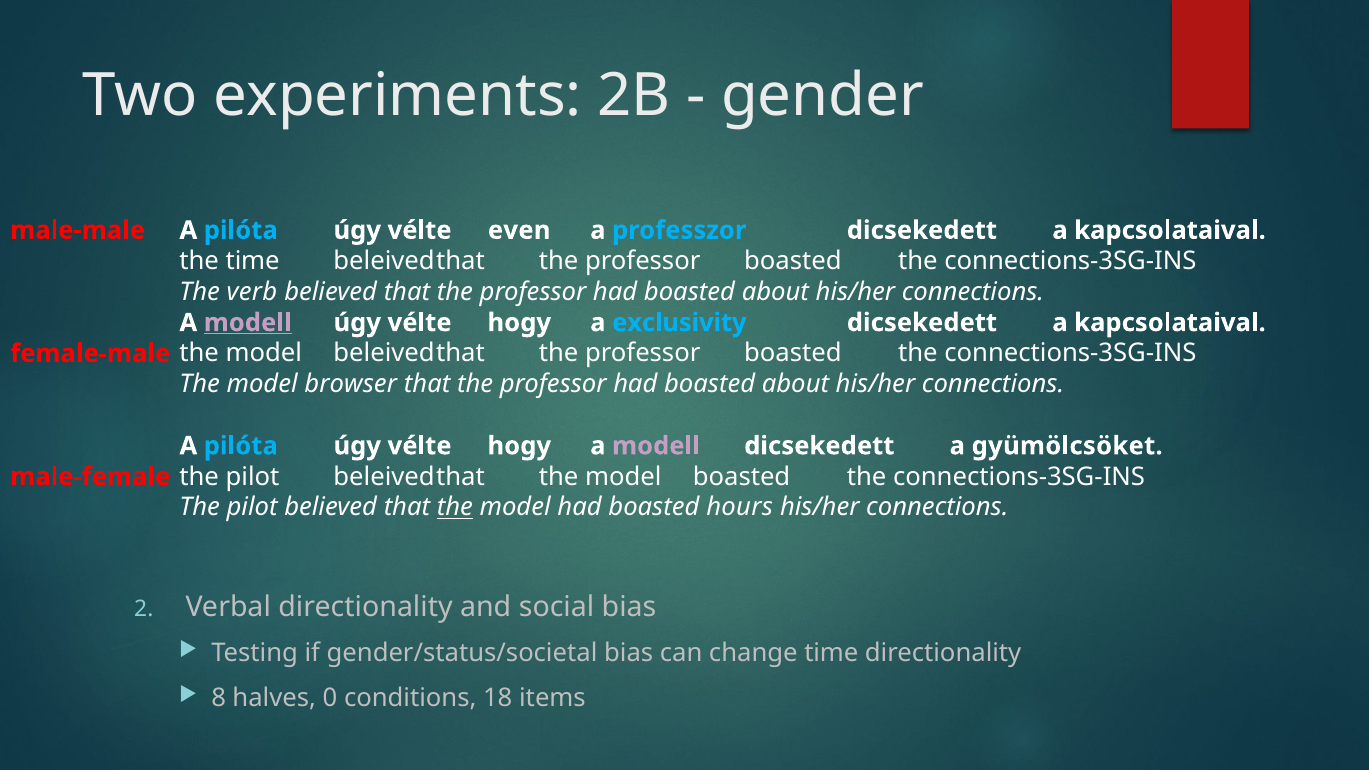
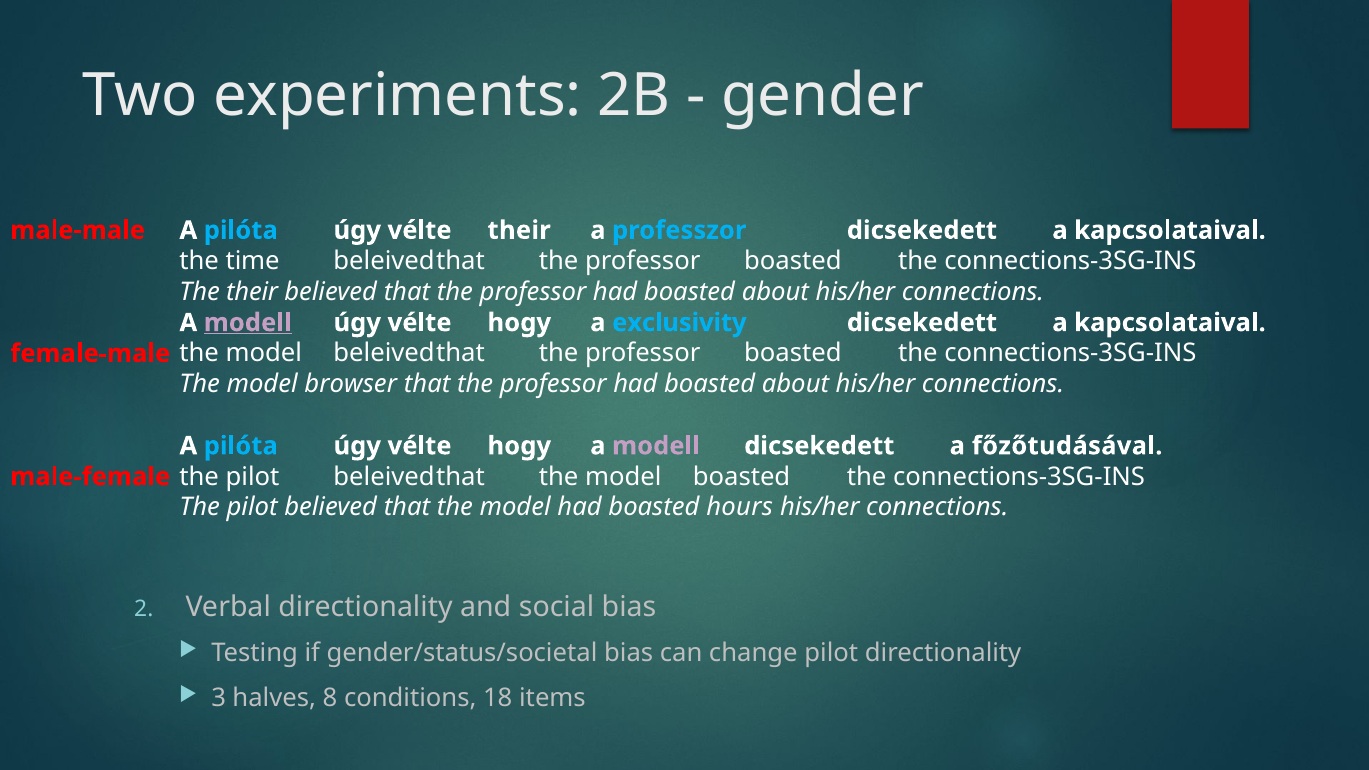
vélte even: even -> their (519, 230)
The verb: verb -> their (252, 292)
gyümölcsöket: gyümölcsöket -> főzőtudásával (1067, 446)
the underline: present -> none (455, 508)
change time: time -> pilot (831, 653)
8: 8 -> 3 (219, 699)
0: 0 -> 8 (330, 699)
